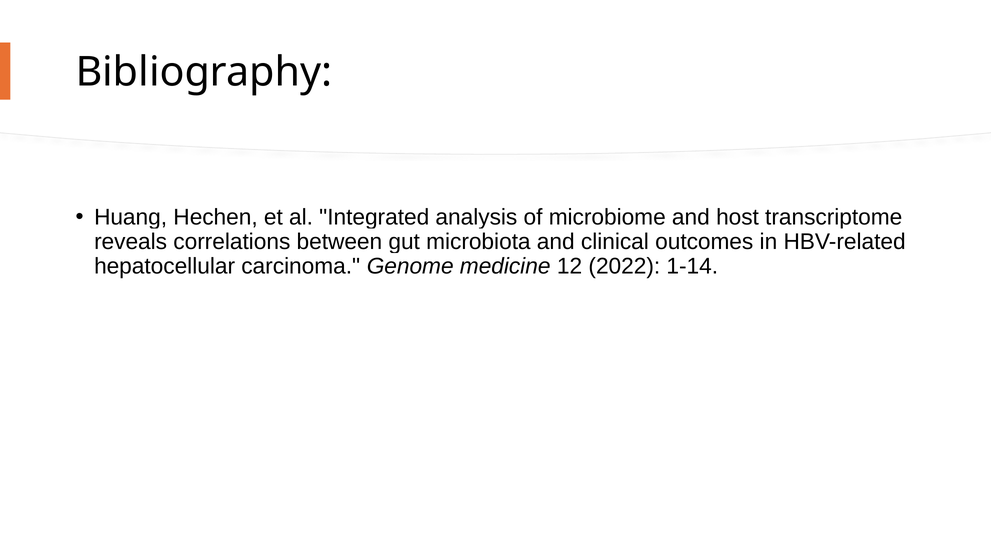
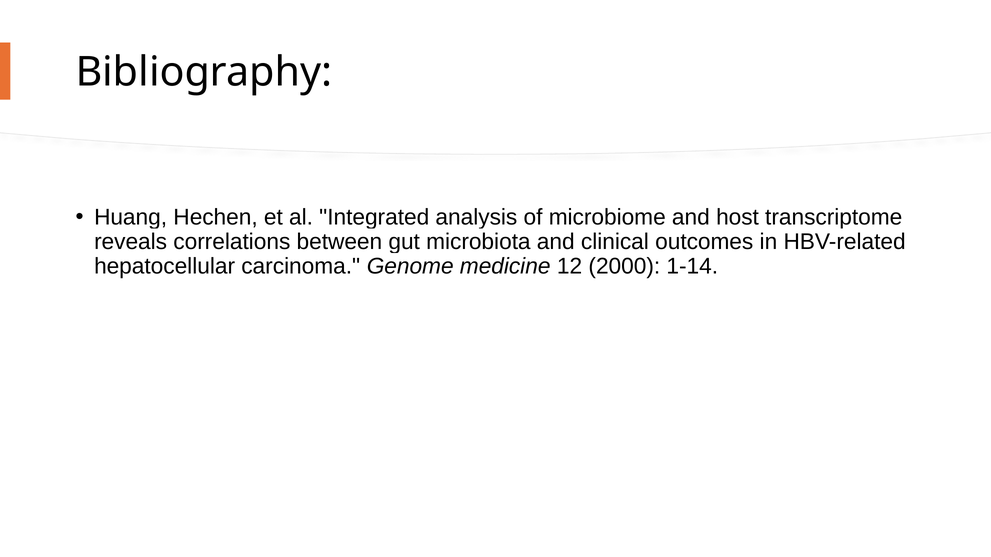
2022: 2022 -> 2000 (624, 266)
